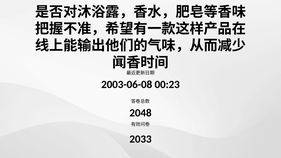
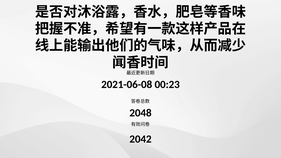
2003-06-08: 2003-06-08 -> 2021-06-08 (127, 85)
2033: 2033 -> 2042 (140, 139)
